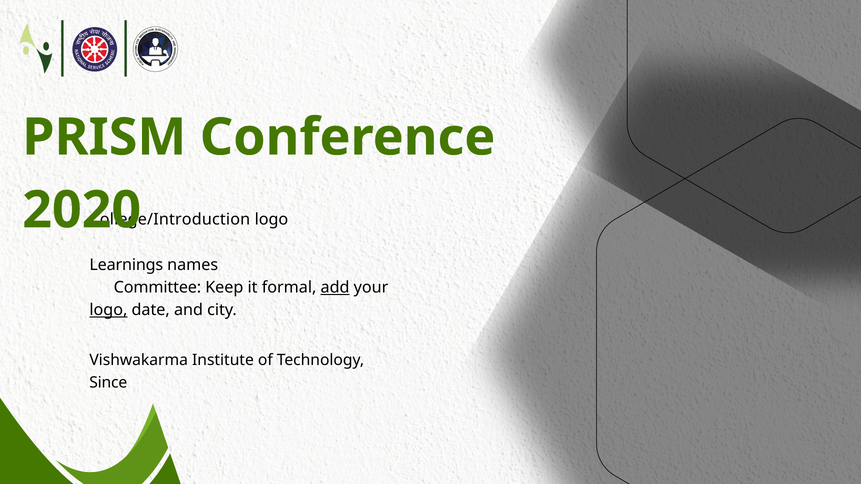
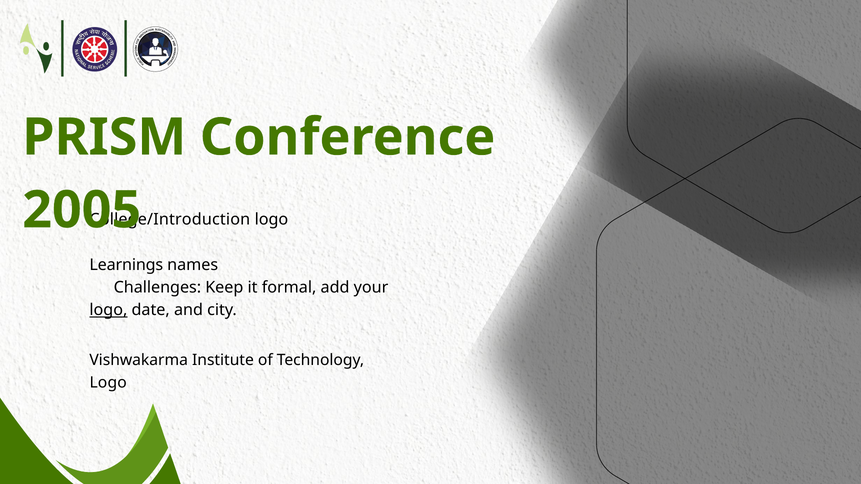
2020: 2020 -> 2005 (82, 210)
Committee: Committee -> Challenges (157, 288)
add underline: present -> none (335, 288)
Since: Since -> Logo (108, 383)
